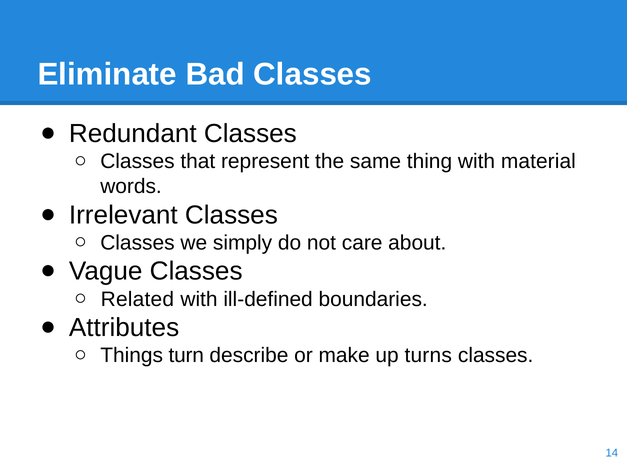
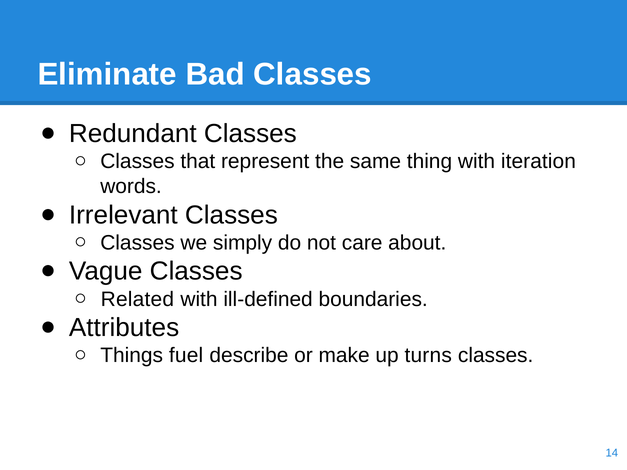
material: material -> iteration (538, 161)
turn: turn -> fuel (186, 356)
